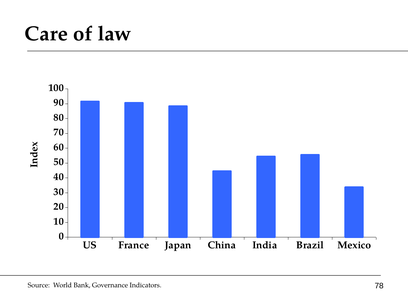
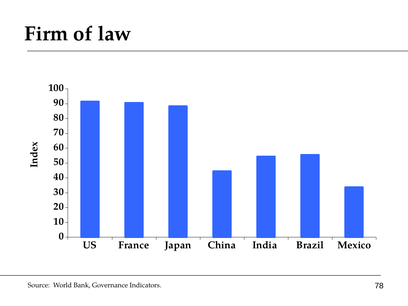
Care: Care -> Firm (46, 34)
